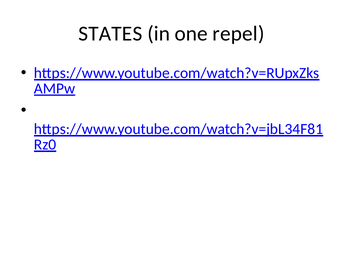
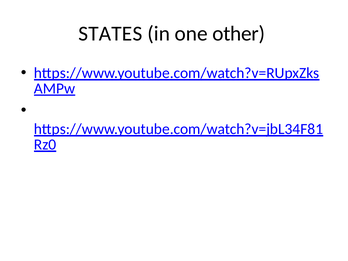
repel: repel -> other (239, 34)
